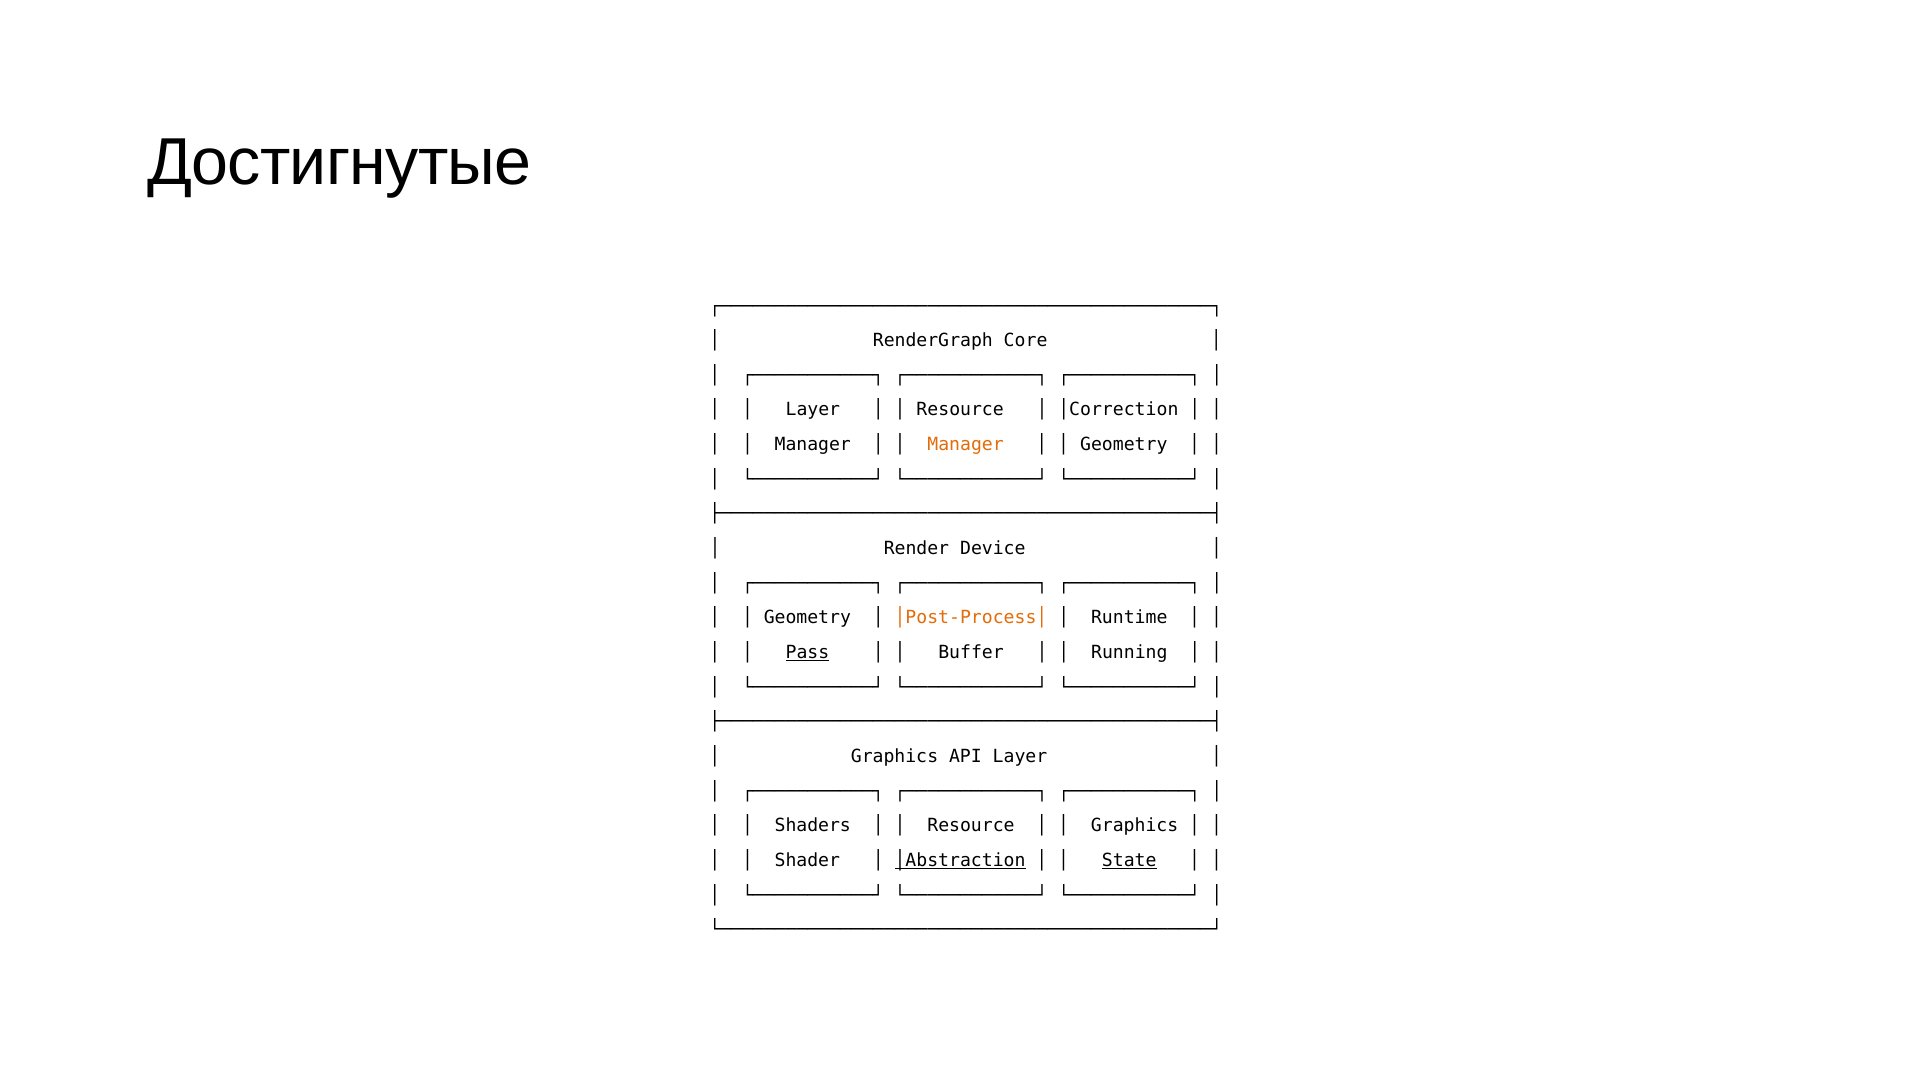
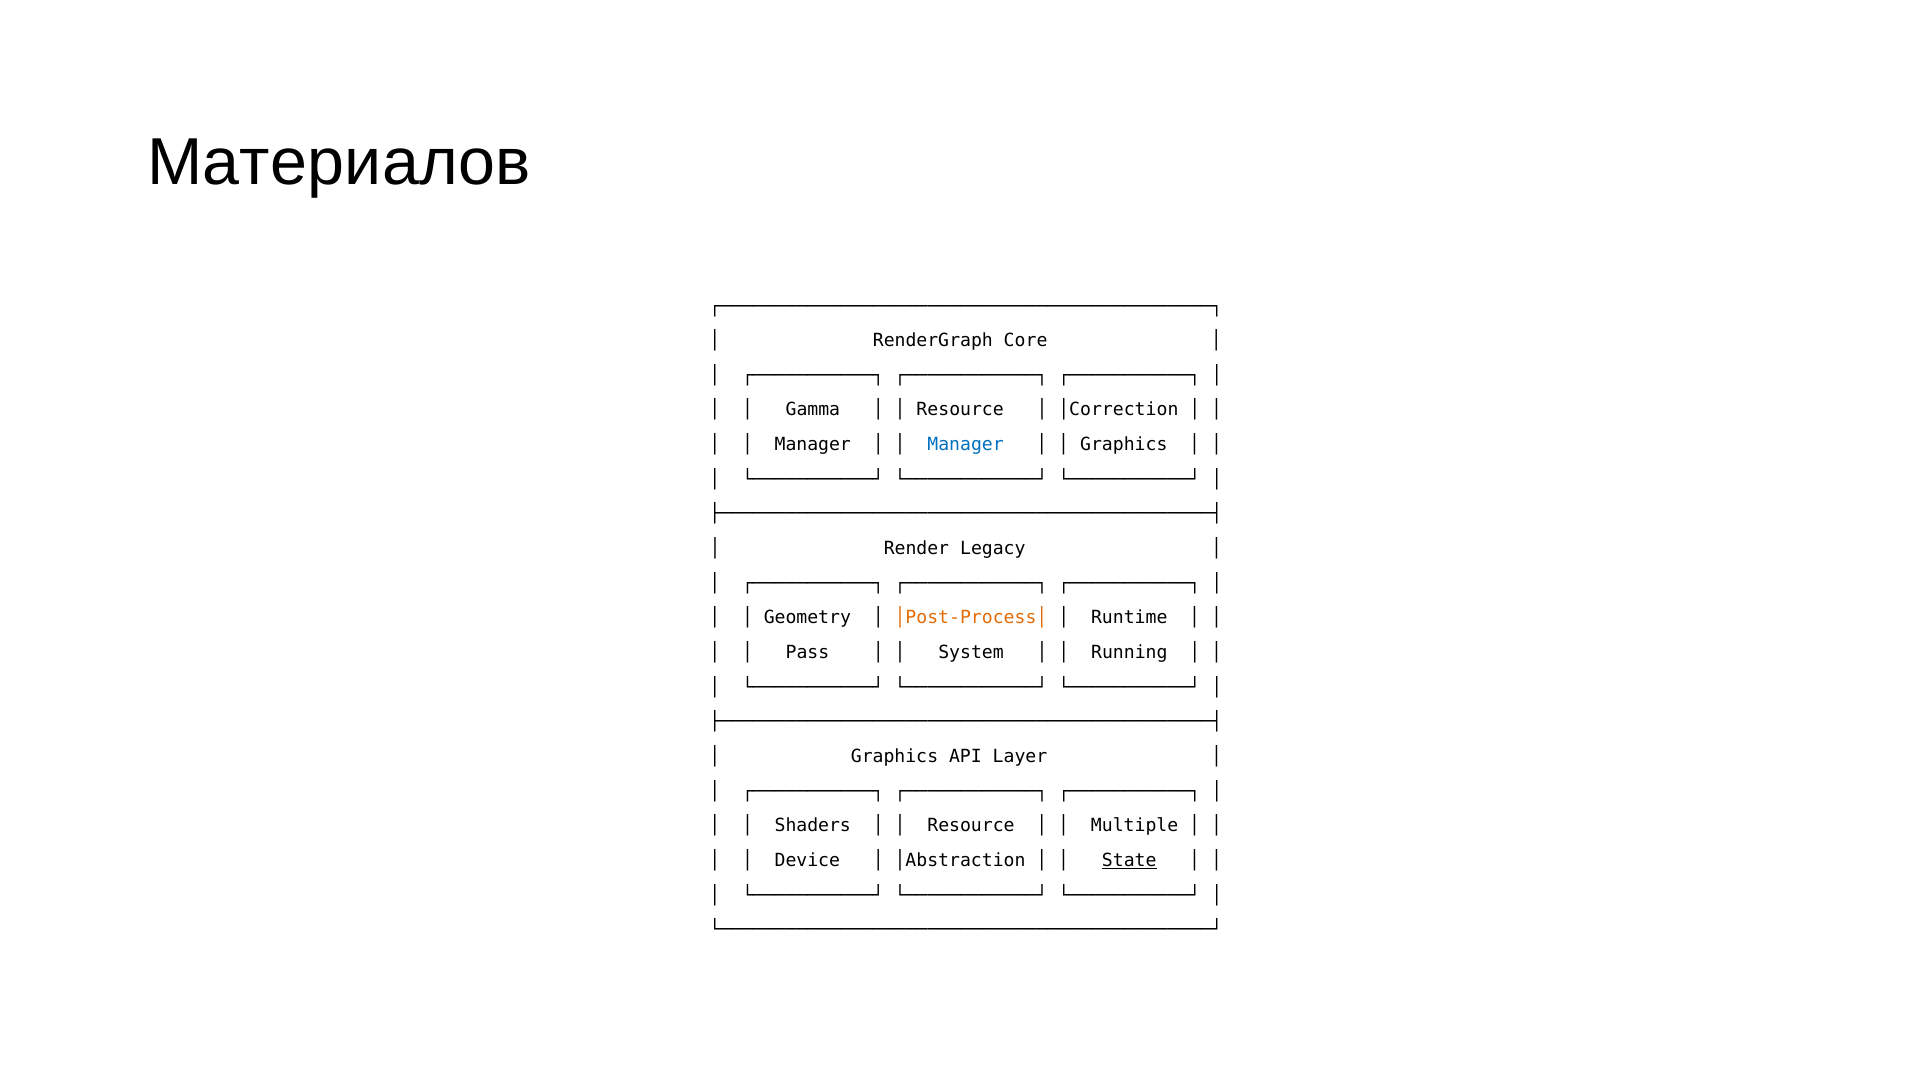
Достигнутые: Достигнутые -> Материалов (339, 162)
Layer: Layer -> Gamma (813, 410)
Manager colour: orange -> blue (966, 445)
Geometry: Geometry -> Graphics (1124, 445)
Device: Device -> Legacy (993, 549)
Pass underline: present -> none (807, 653)
Buffer: Buffer -> System (971, 653)
Graphics: Graphics -> Multiple (1135, 826)
Shader: Shader -> Device (807, 861)
│Abstraction underline: present -> none (960, 861)
